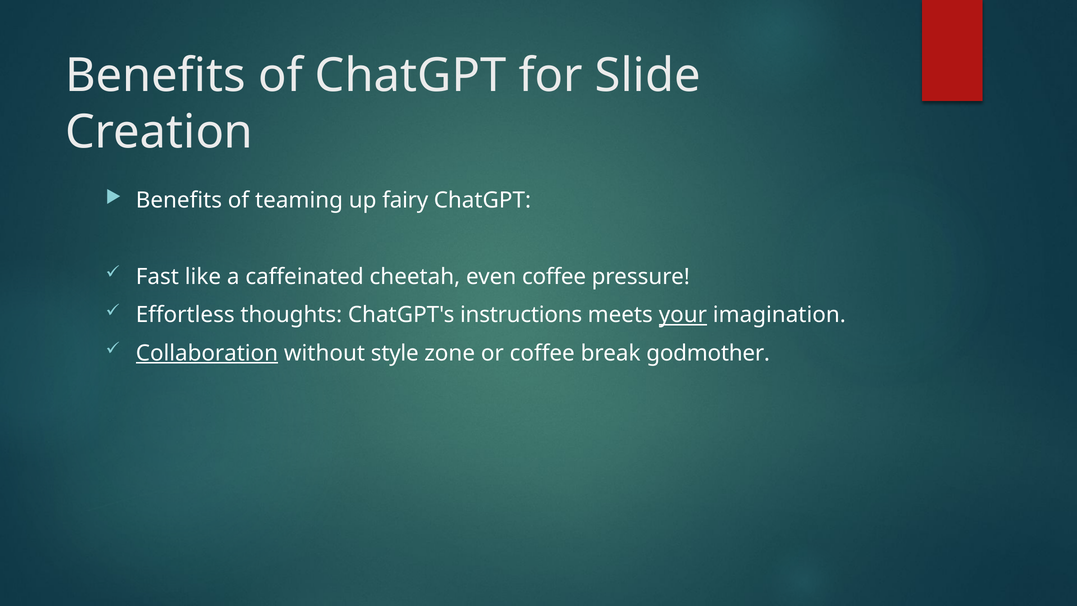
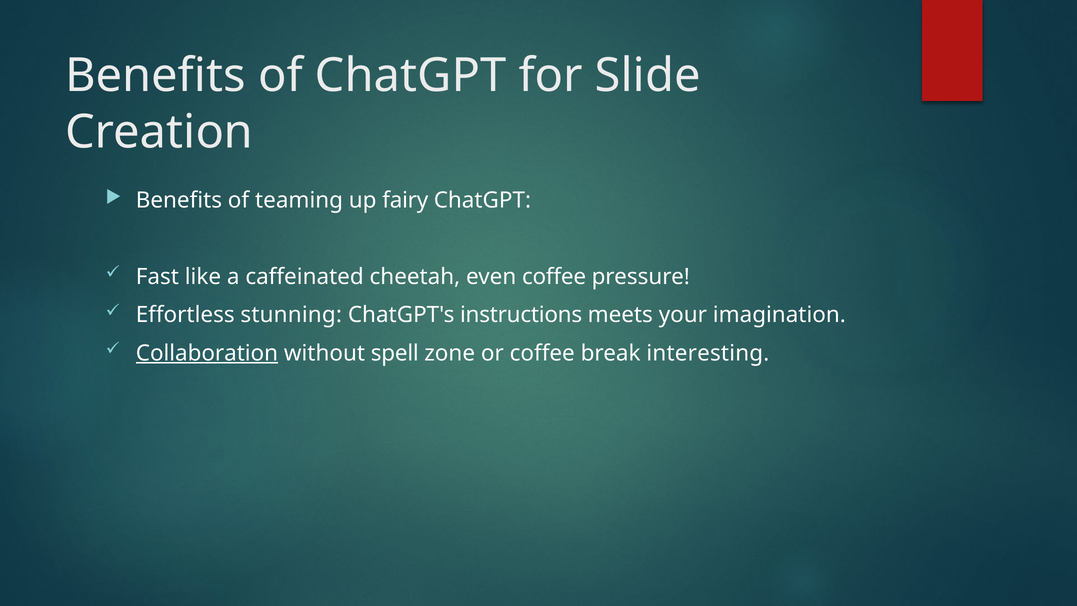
thoughts: thoughts -> stunning (291, 315)
your underline: present -> none (683, 315)
style: style -> spell (395, 353)
godmother: godmother -> interesting (708, 353)
